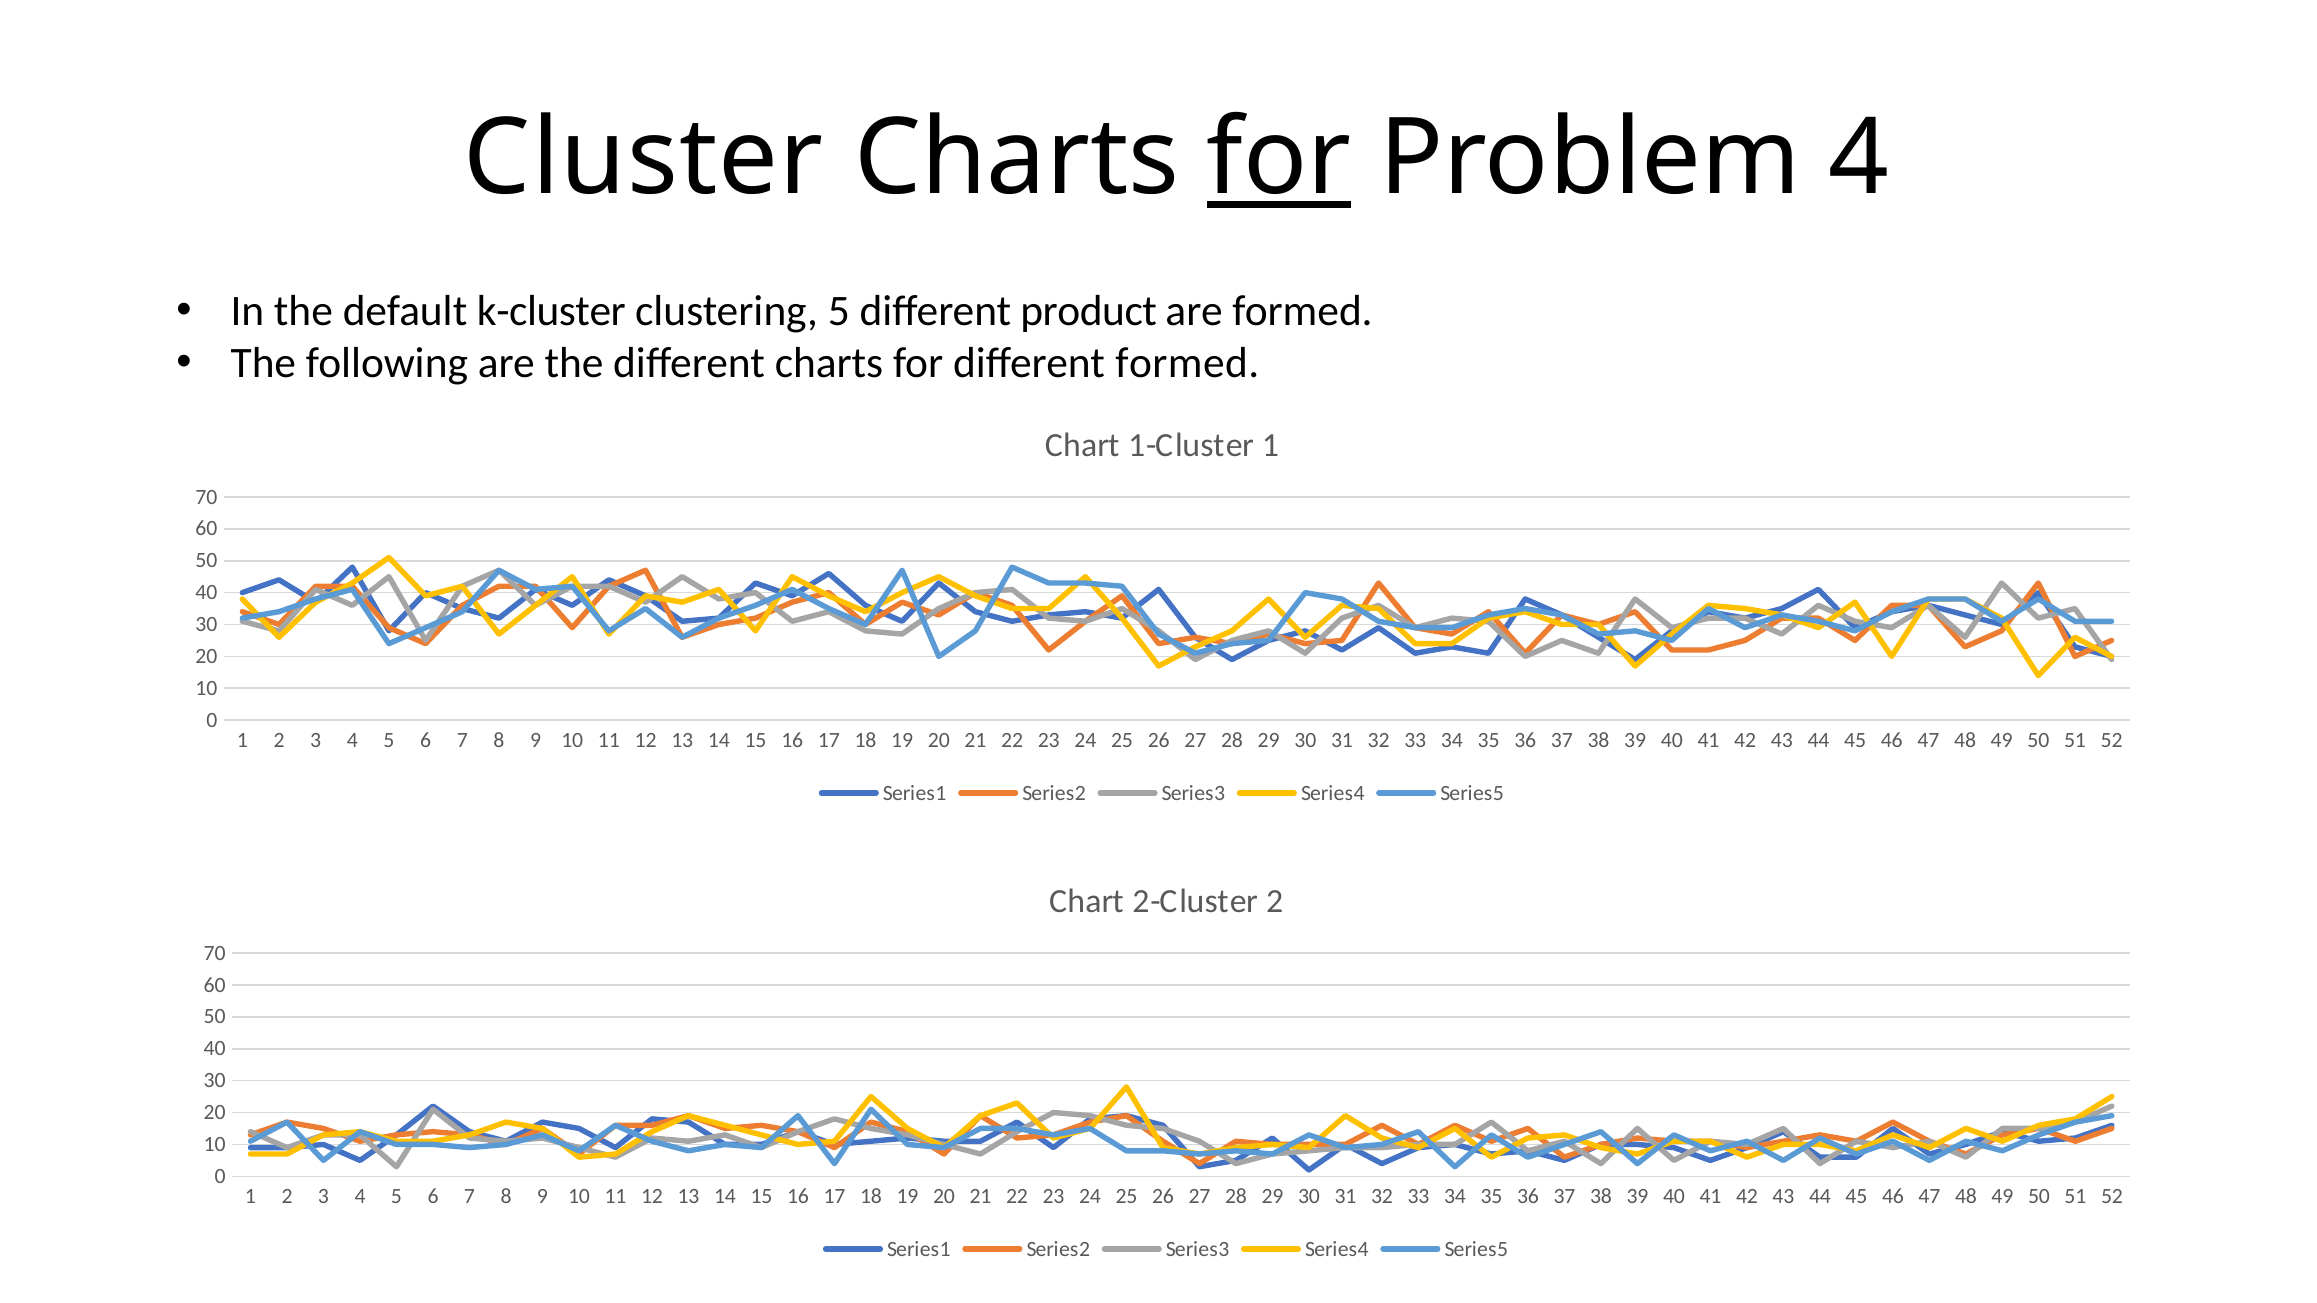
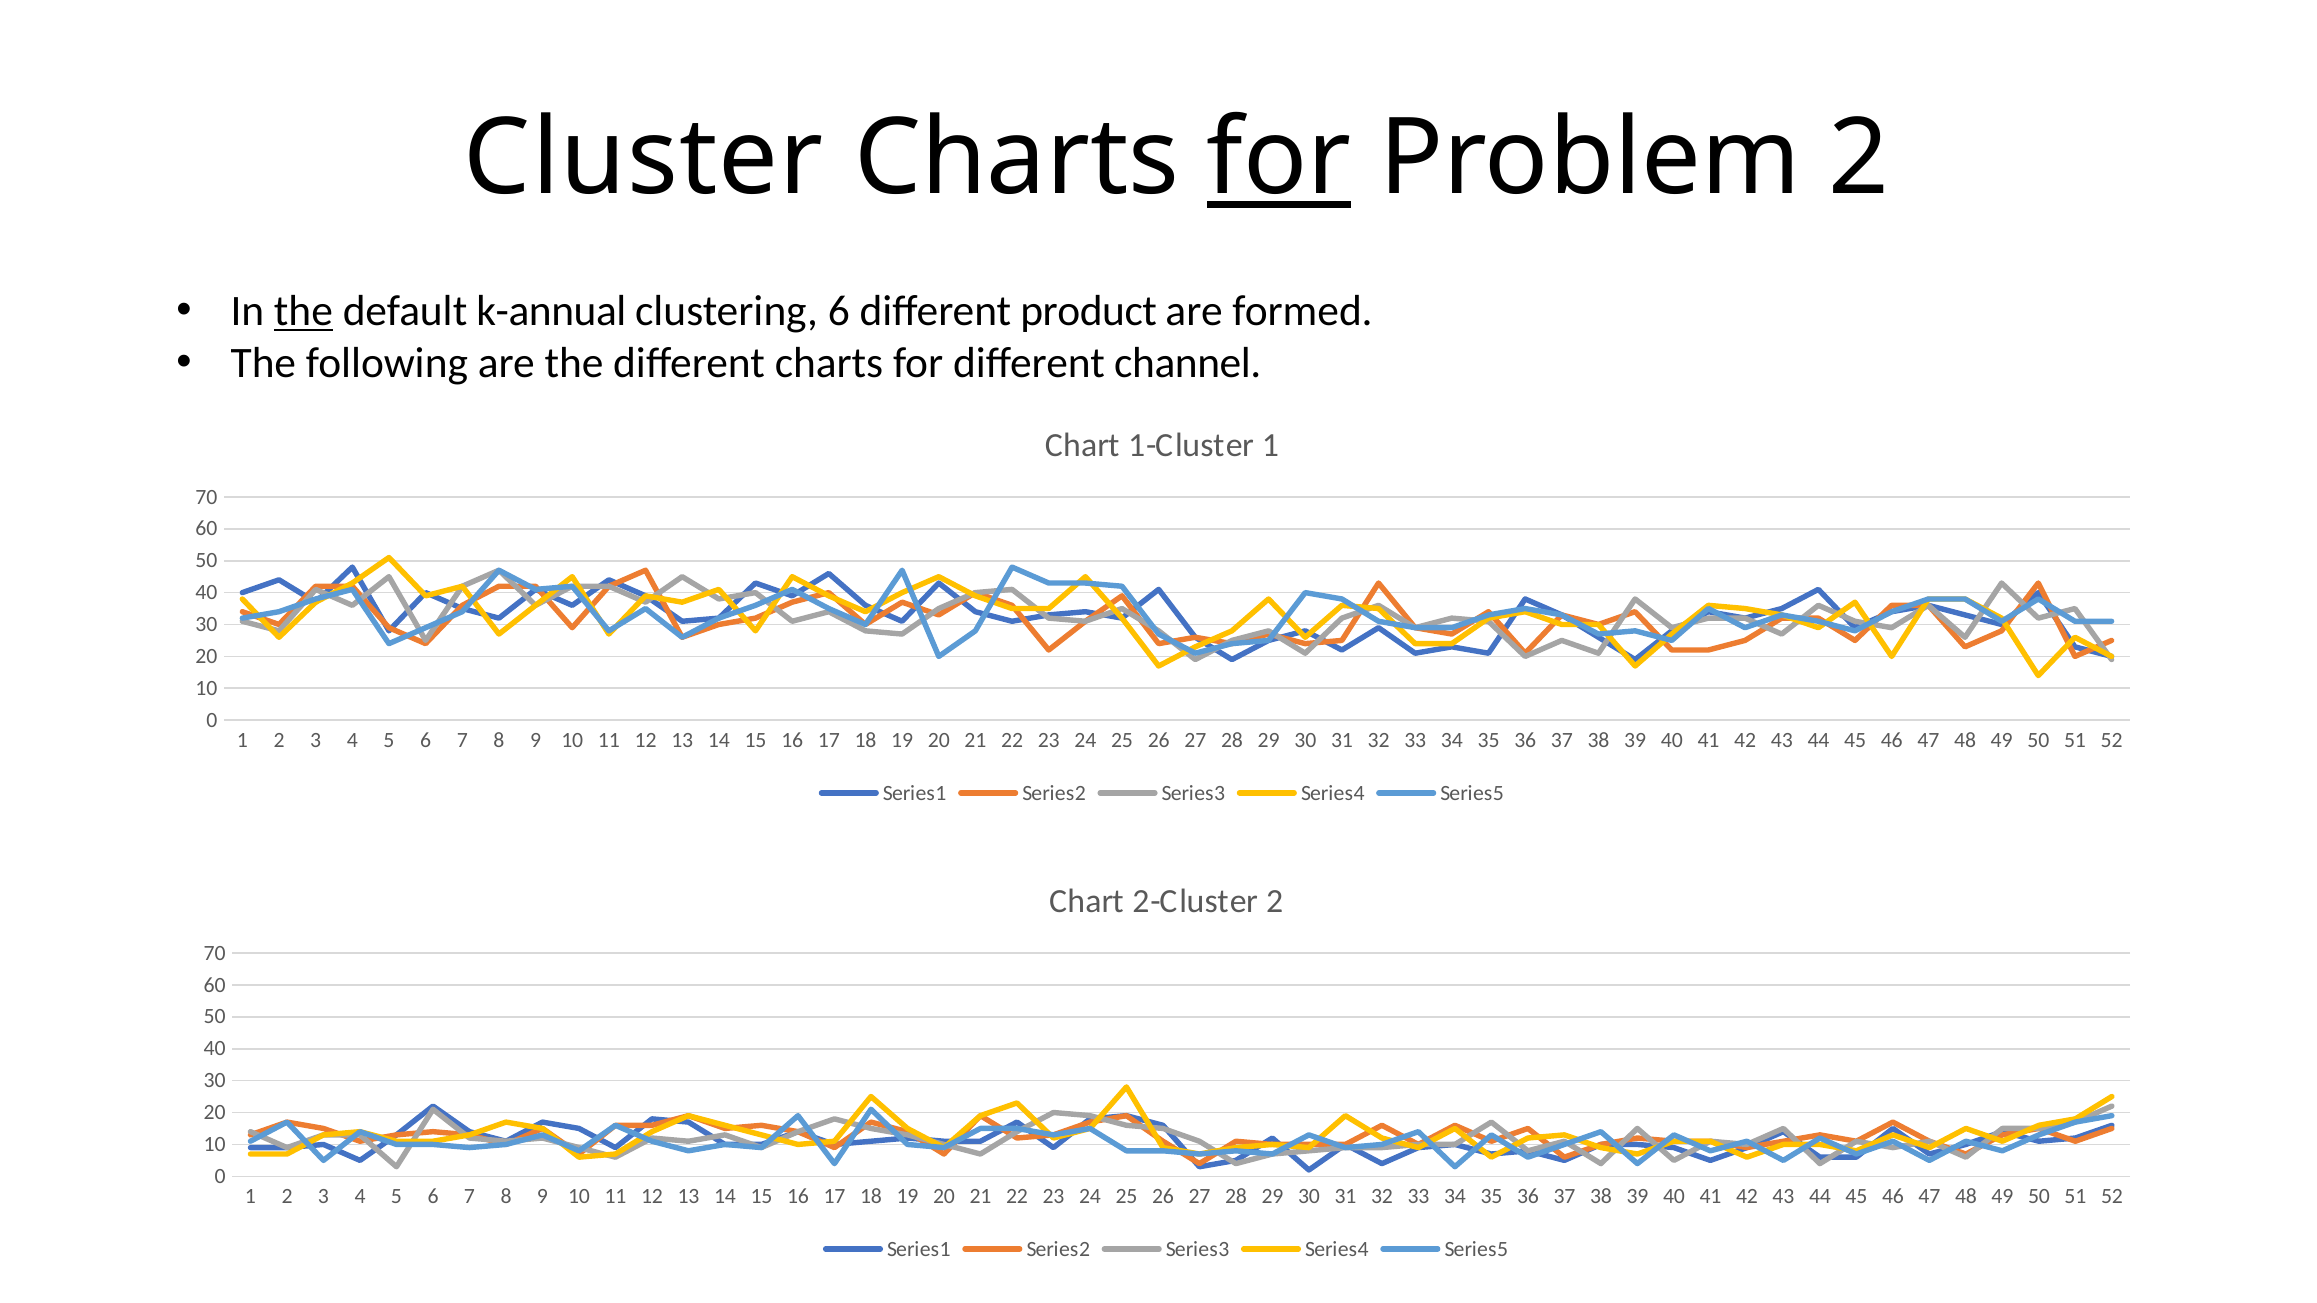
Problem 4: 4 -> 2 (1859, 159)
the underline: none -> present (303, 311)
k-cluster: k-cluster -> k-annual (551, 311)
clustering 5: 5 -> 6 (839, 311)
different formed: formed -> channel (1188, 363)
